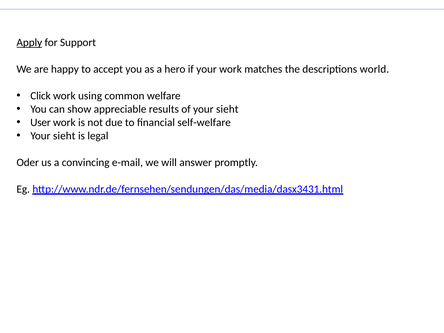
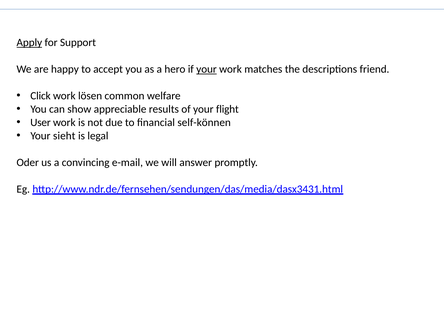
your underline: none -> present (207, 69)
world: world -> friend (375, 69)
using: using -> lösen (90, 96)
of your sieht: sieht -> flight (227, 109)
self-welfare: self-welfare -> self-können (204, 123)
